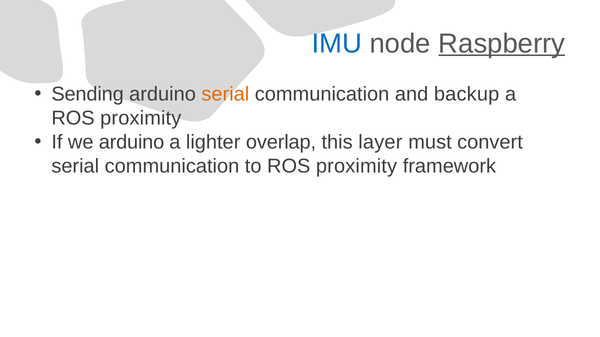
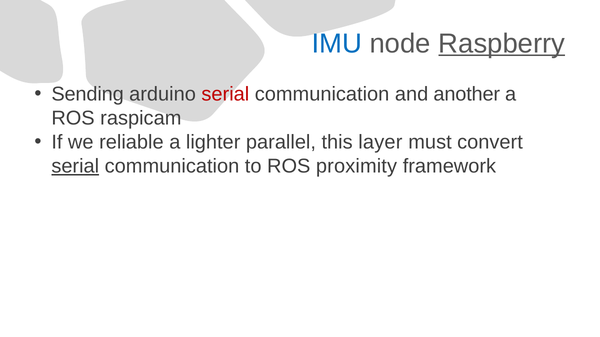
serial colour: orange -> red (225, 94)
backup: backup -> another (467, 94)
proximity: proximity -> raspicam (141, 118)
we arduino: arduino -> reliable (131, 142)
overlap: overlap -> parallel (281, 142)
serial underline: none -> present (75, 166)
